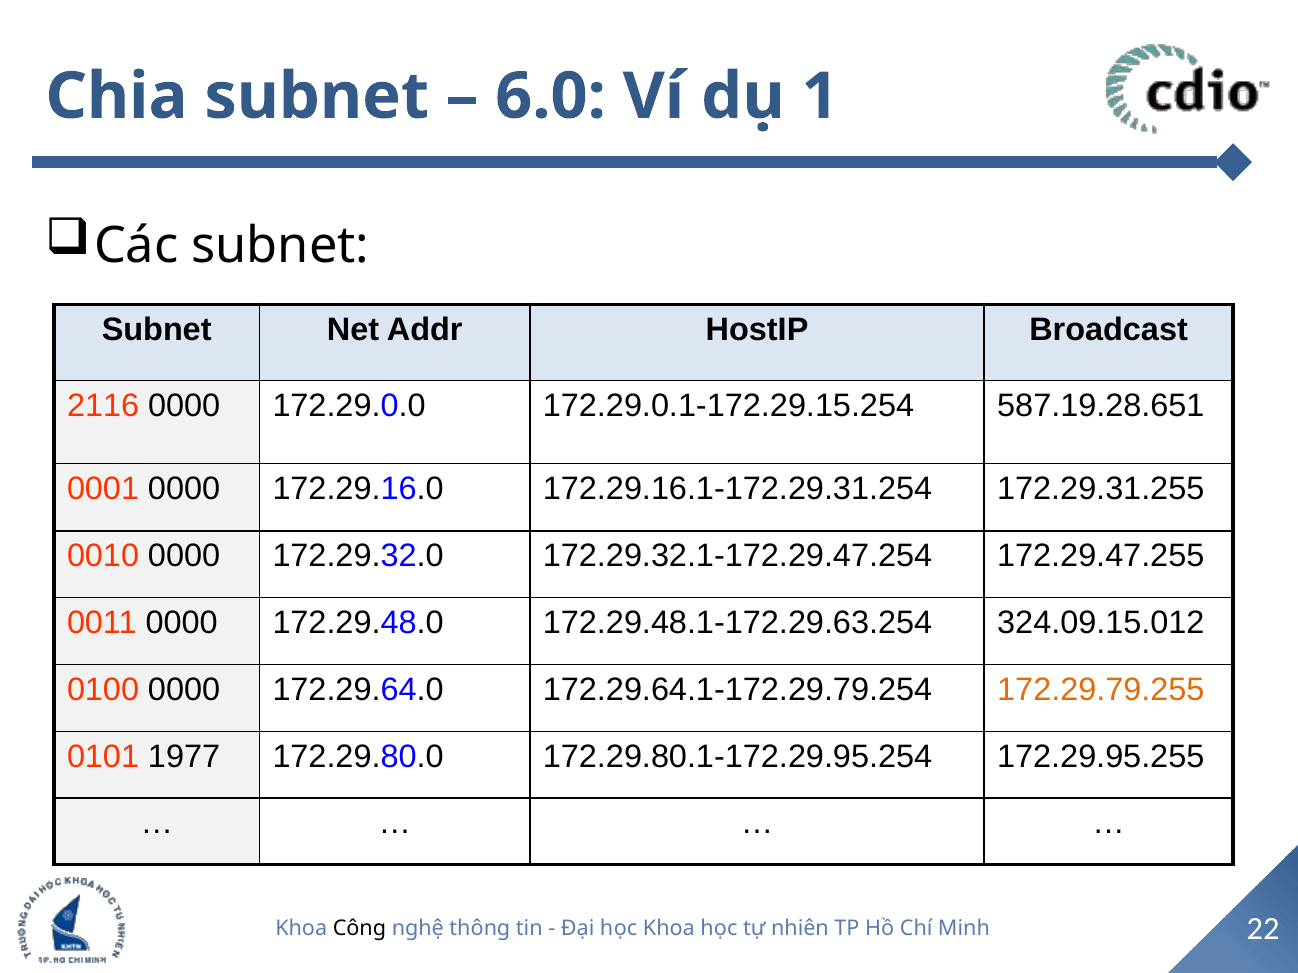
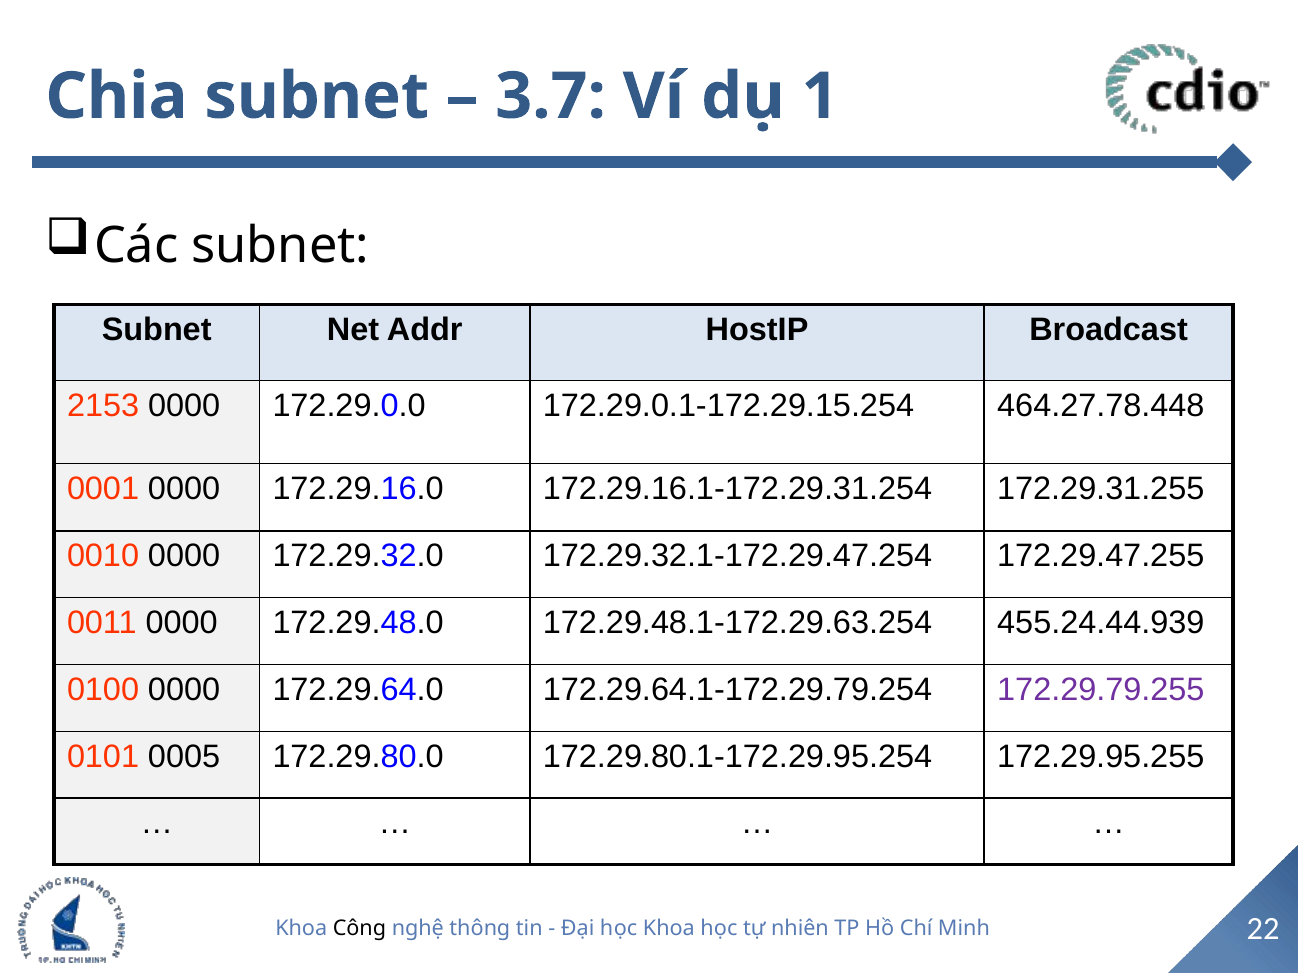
6.0: 6.0 -> 3.7 (551, 96)
2116: 2116 -> 2153 (103, 406)
587.19.28.651: 587.19.28.651 -> 464.27.78.448 (1101, 406)
324.09.15.012: 324.09.15.012 -> 455.24.44.939 (1101, 623)
172.29.79.255 colour: orange -> purple (1101, 690)
1977: 1977 -> 0005 (184, 757)
